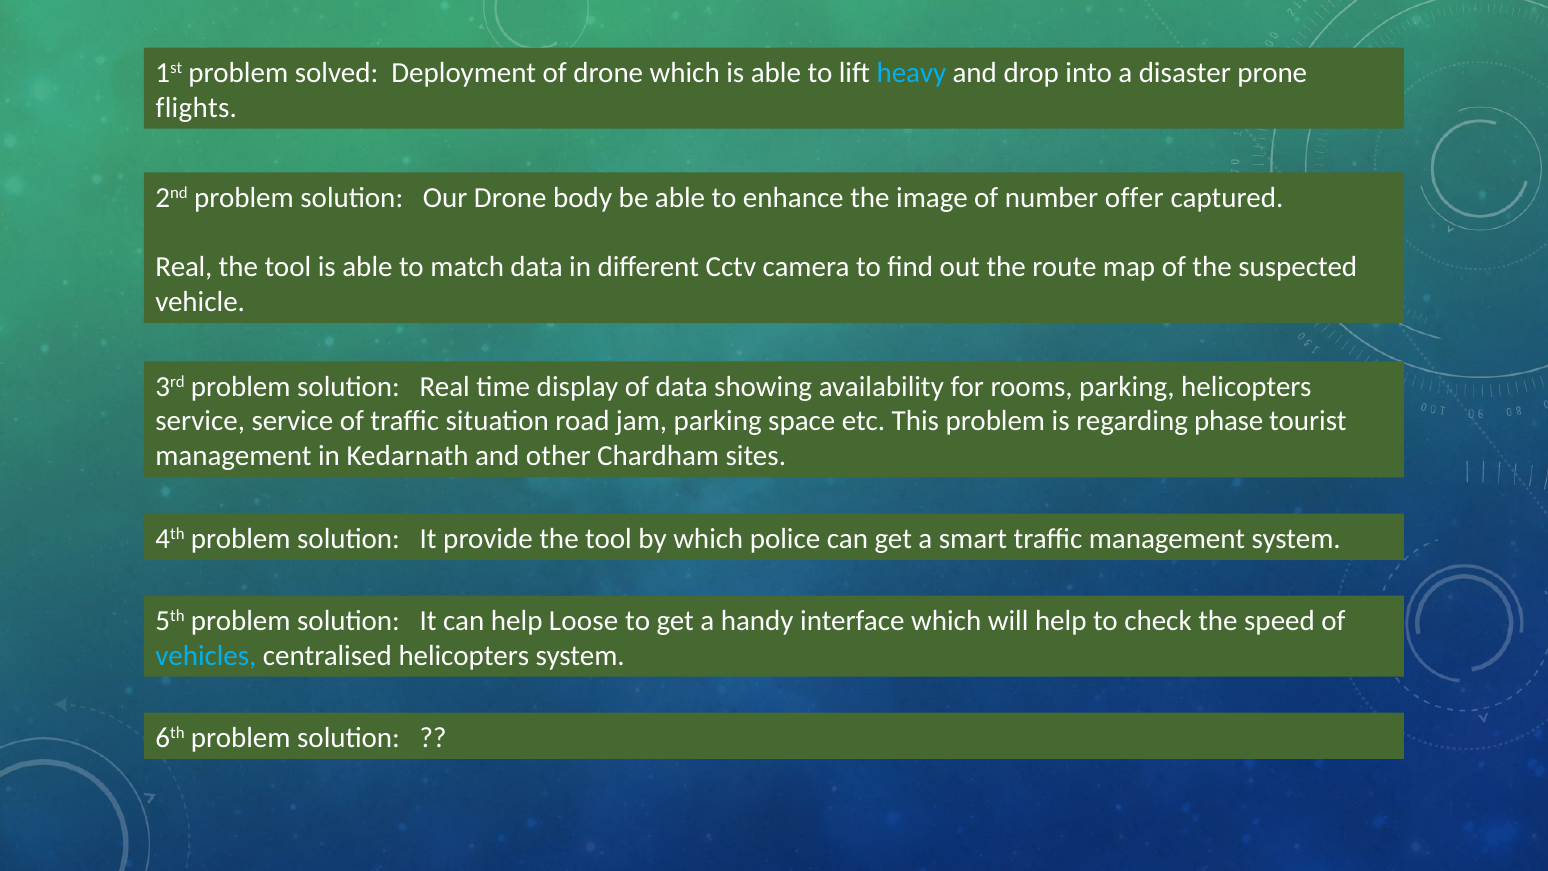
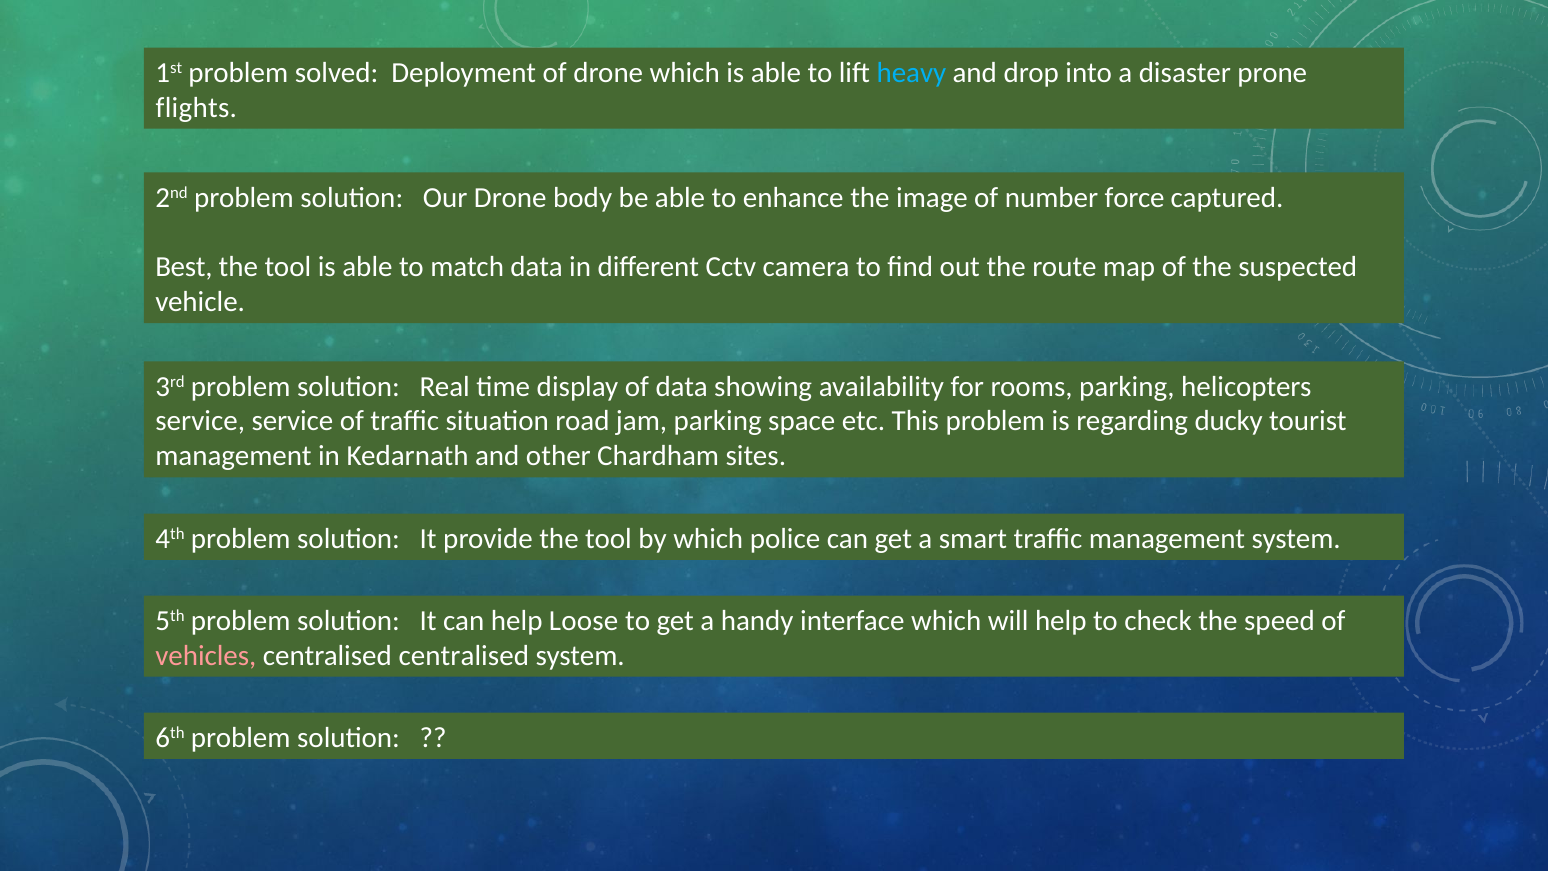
offer: offer -> force (1135, 197)
Real: Real -> Best (184, 267)
phase: phase -> ducky (1229, 421)
vehicles colour: light blue -> pink (206, 655)
centralised helicopters: helicopters -> centralised (464, 655)
